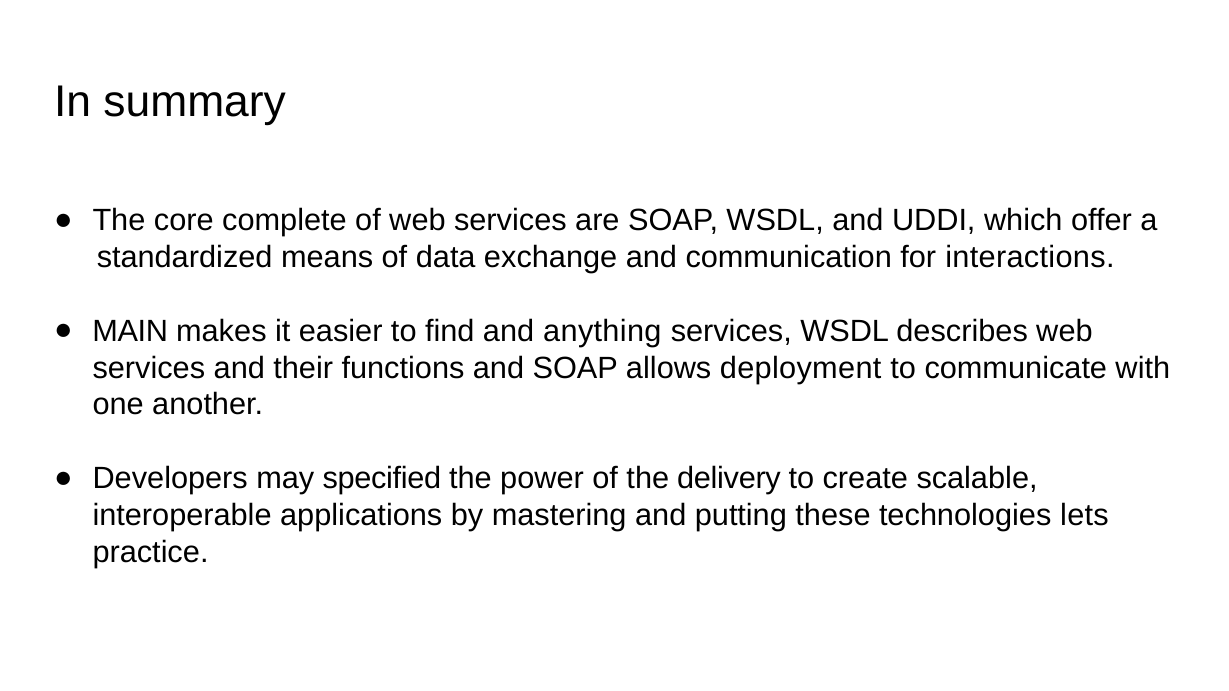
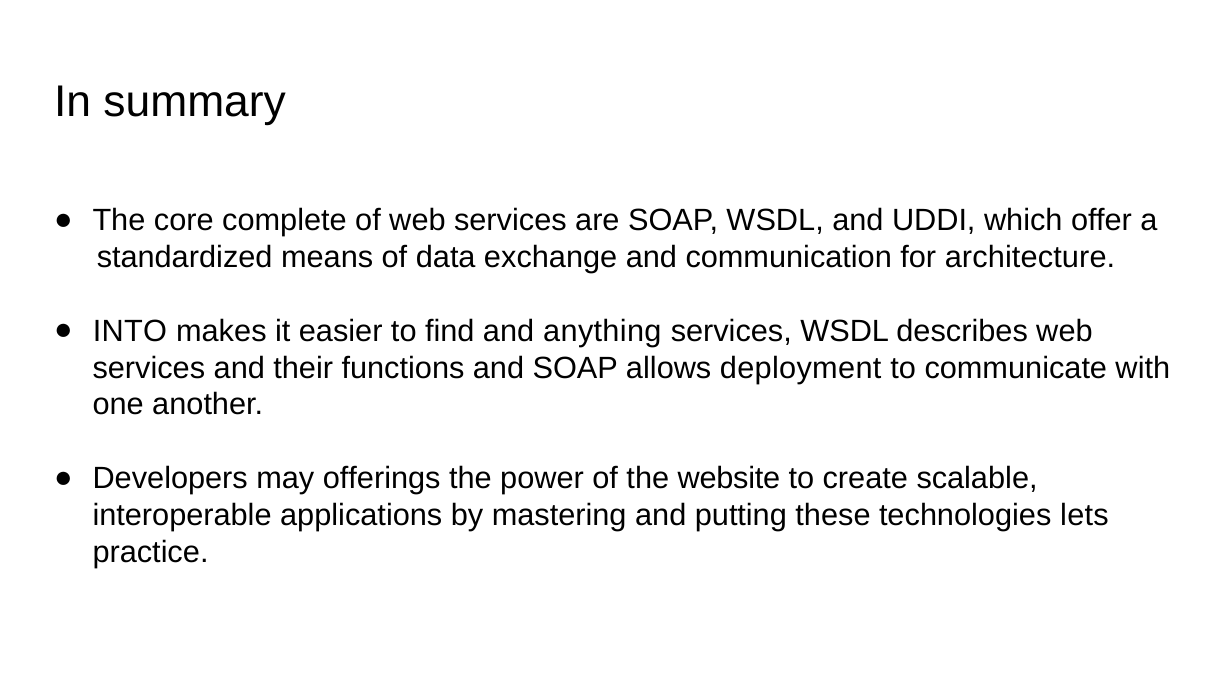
interactions: interactions -> architecture (1030, 258)
MAIN: MAIN -> INTO (130, 331)
specified: specified -> offerings (382, 479)
delivery: delivery -> website (729, 479)
